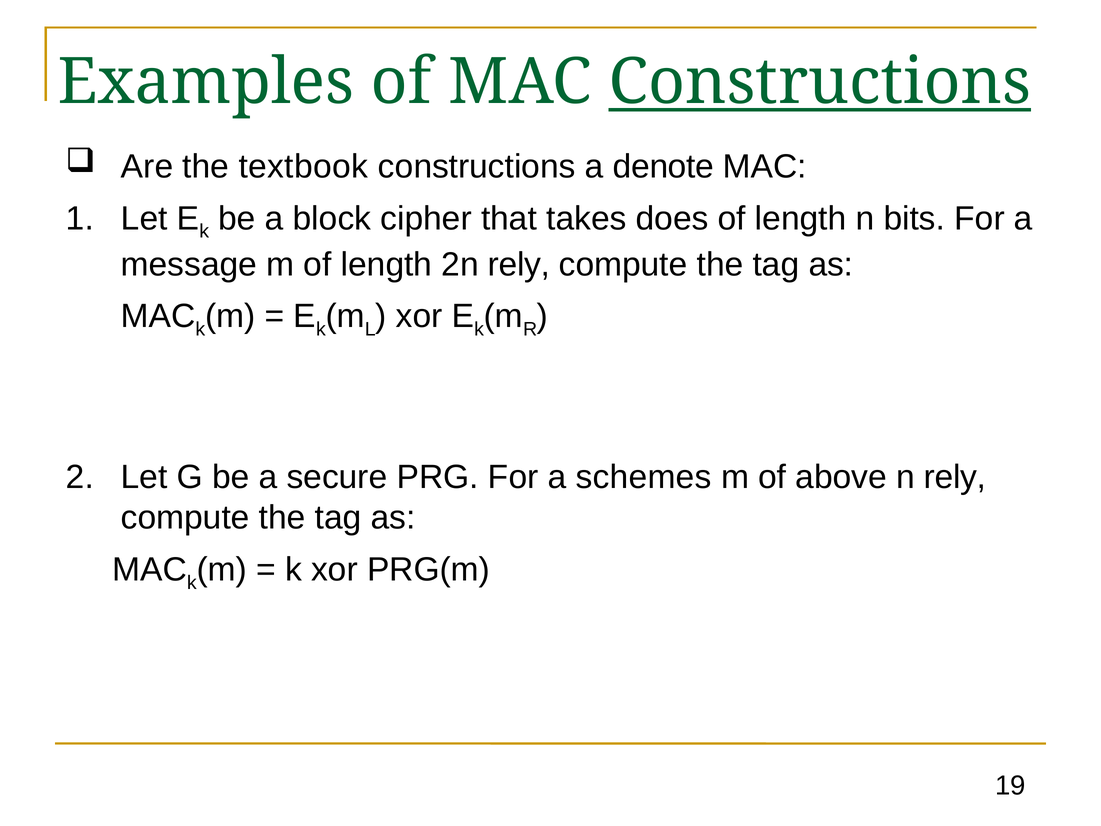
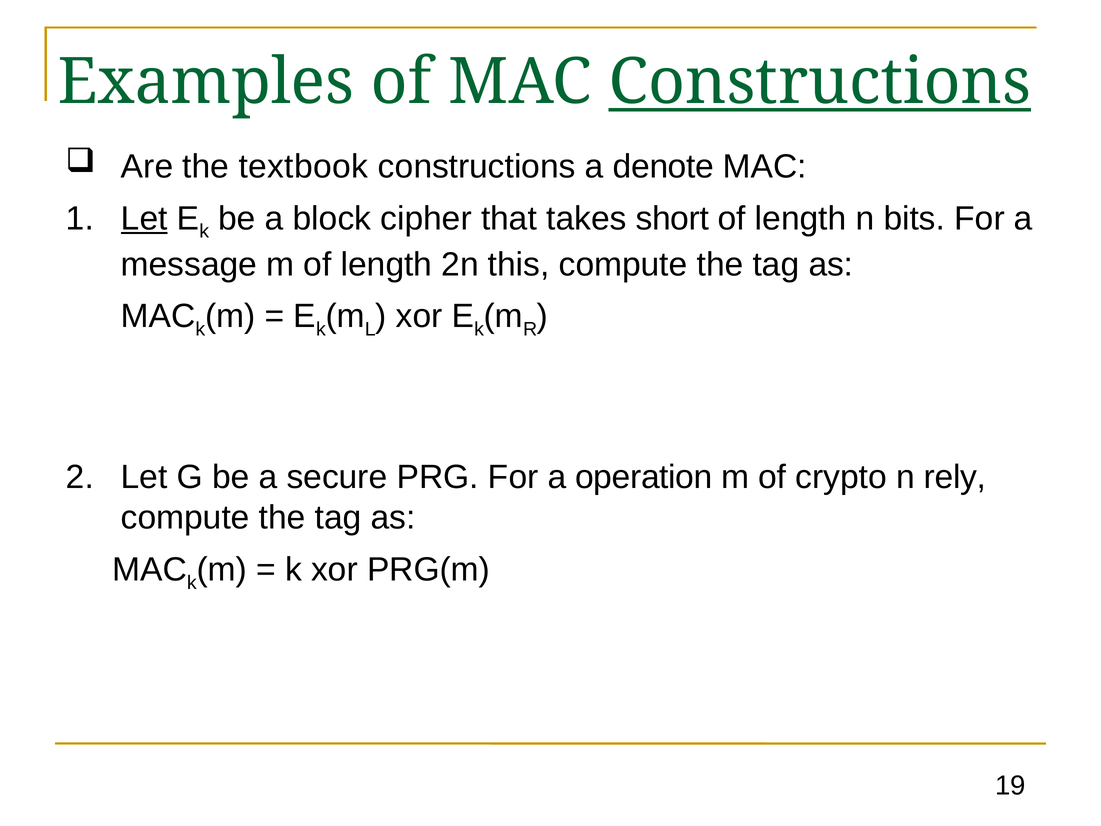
Let underline: none -> present (144, 218)
does: does -> short (672, 218)
2n rely: rely -> this (519, 264)
schemes: schemes -> operation (644, 477)
above: above -> crypto (841, 477)
